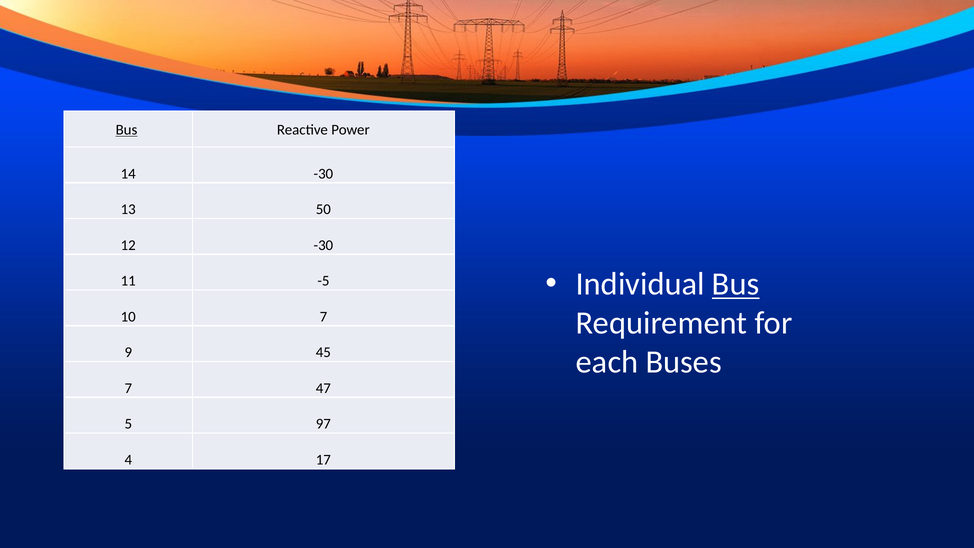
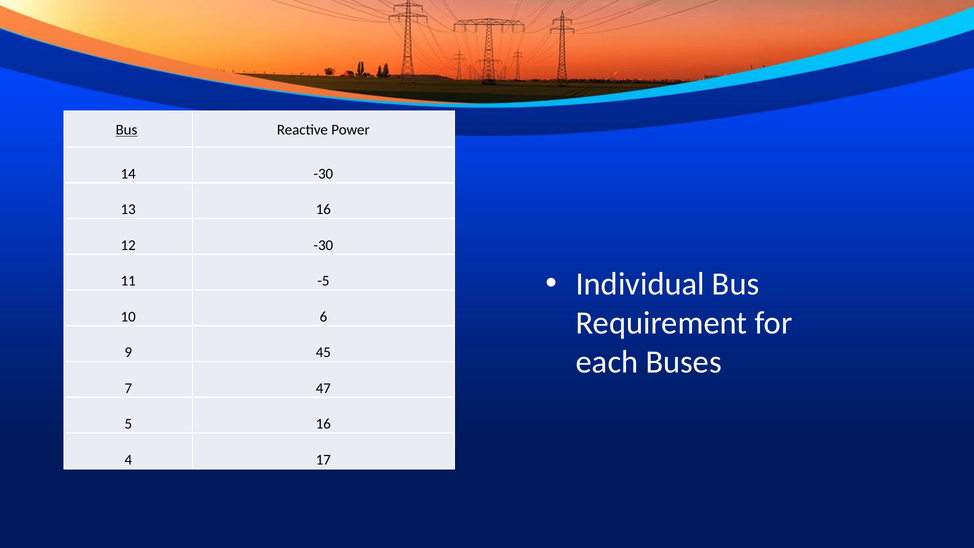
13 50: 50 -> 16 (323, 210)
Bus underline: present -> none (736, 284)
10 7: 7 -> 6 (323, 317)
5 97: 97 -> 16 (323, 424)
